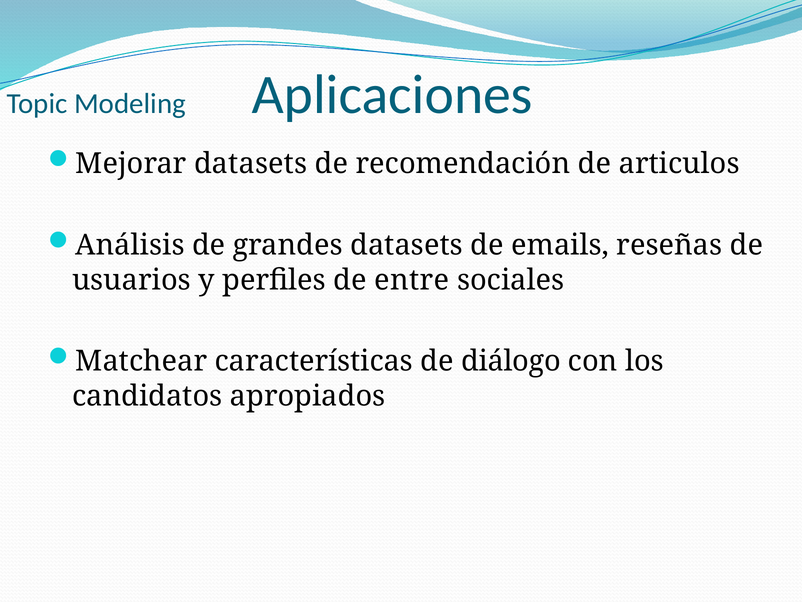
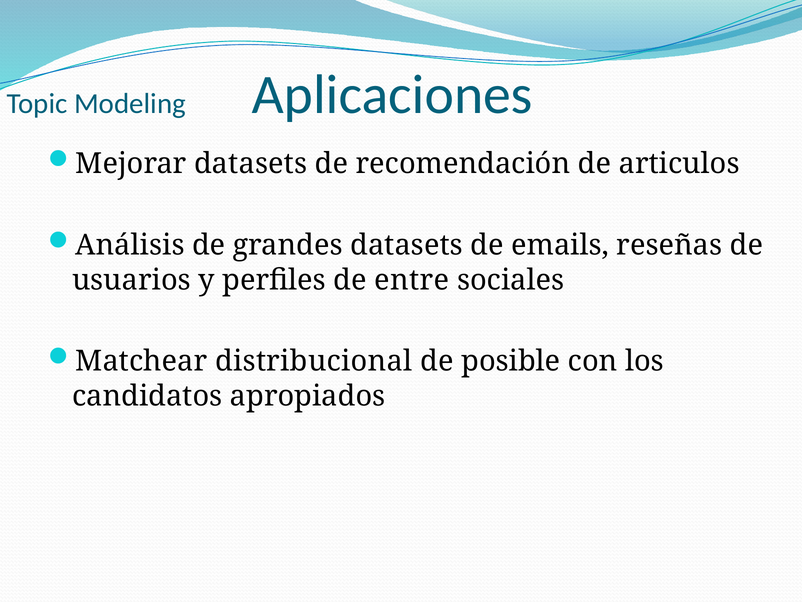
características: características -> distribucional (314, 361)
diálogo: diálogo -> posible (511, 361)
